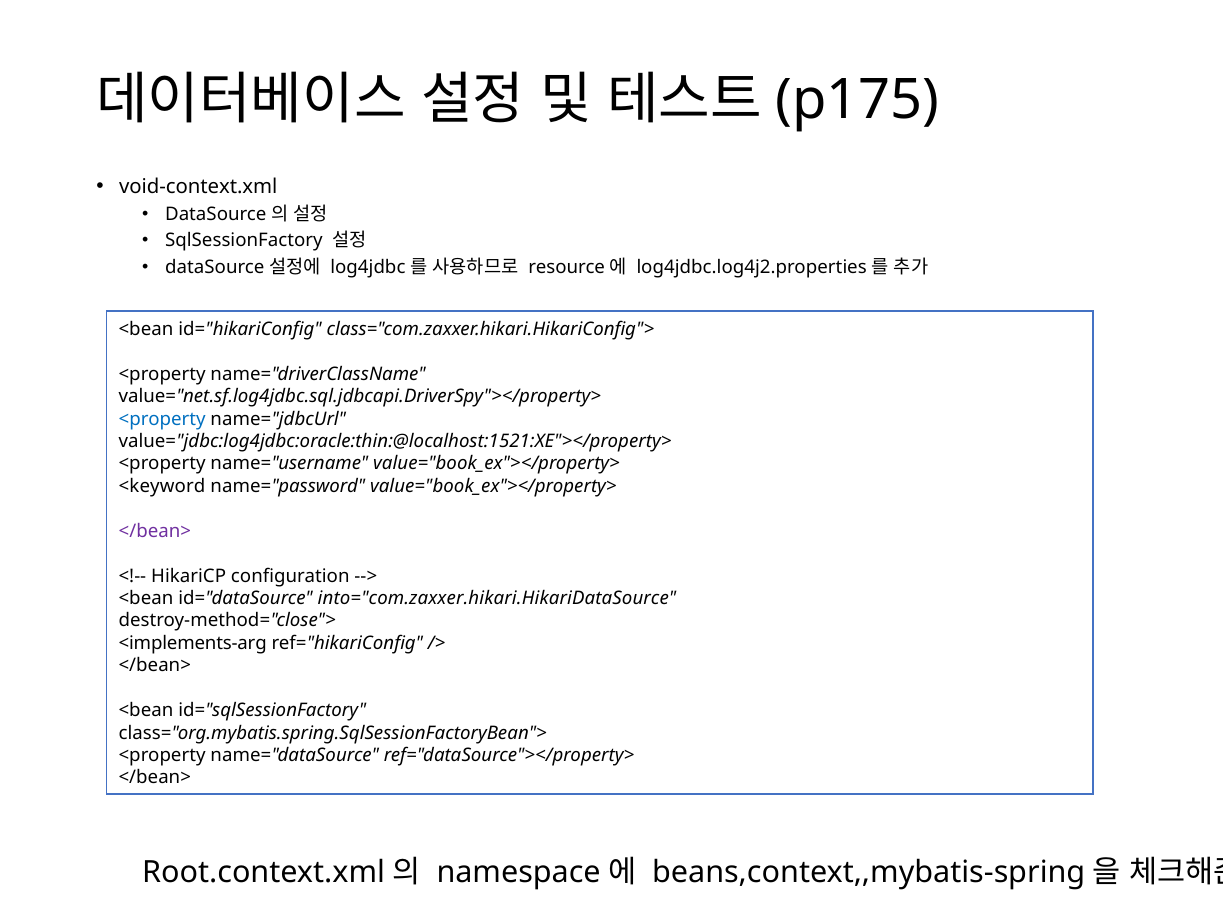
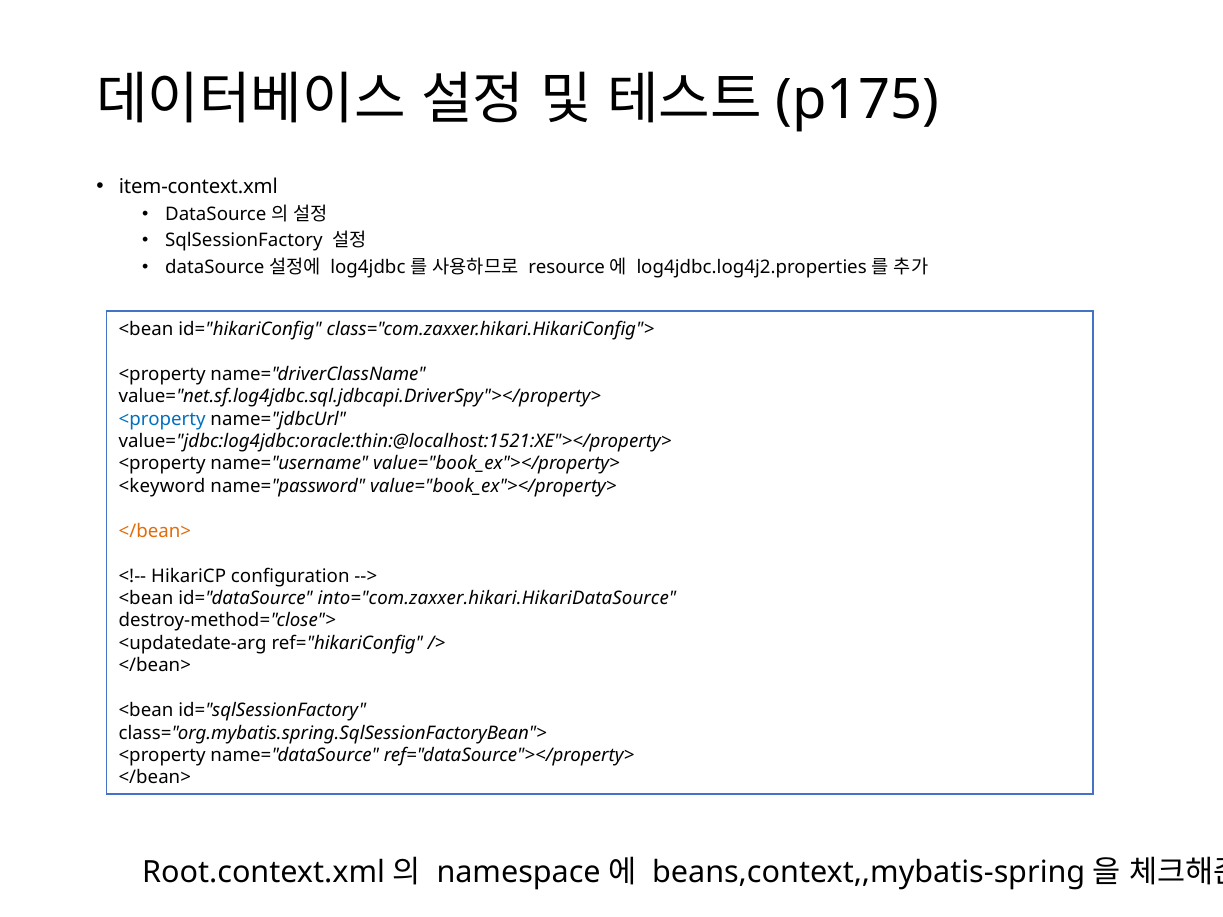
void-context.xml: void-context.xml -> item-context.xml (198, 187)
</bean> colour: purple -> orange (155, 531)
<implements-arg: <implements-arg -> <updatedate-arg (193, 643)
